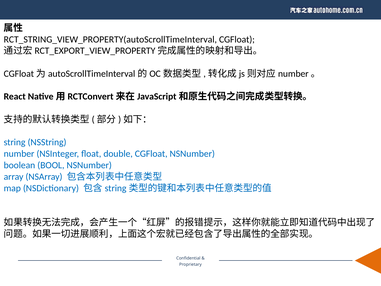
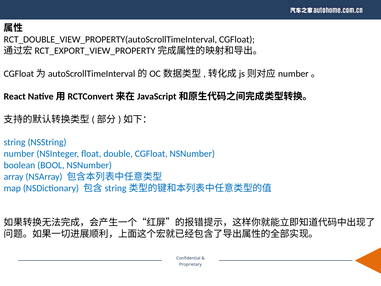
RCT_STRING_VIEW_PROPERTY(autoScrollTimeInterval: RCT_STRING_VIEW_PROPERTY(autoScrollTimeInterval -> RCT_DOUBLE_VIEW_PROPERTY(autoScrollTimeInterval (110, 39)
